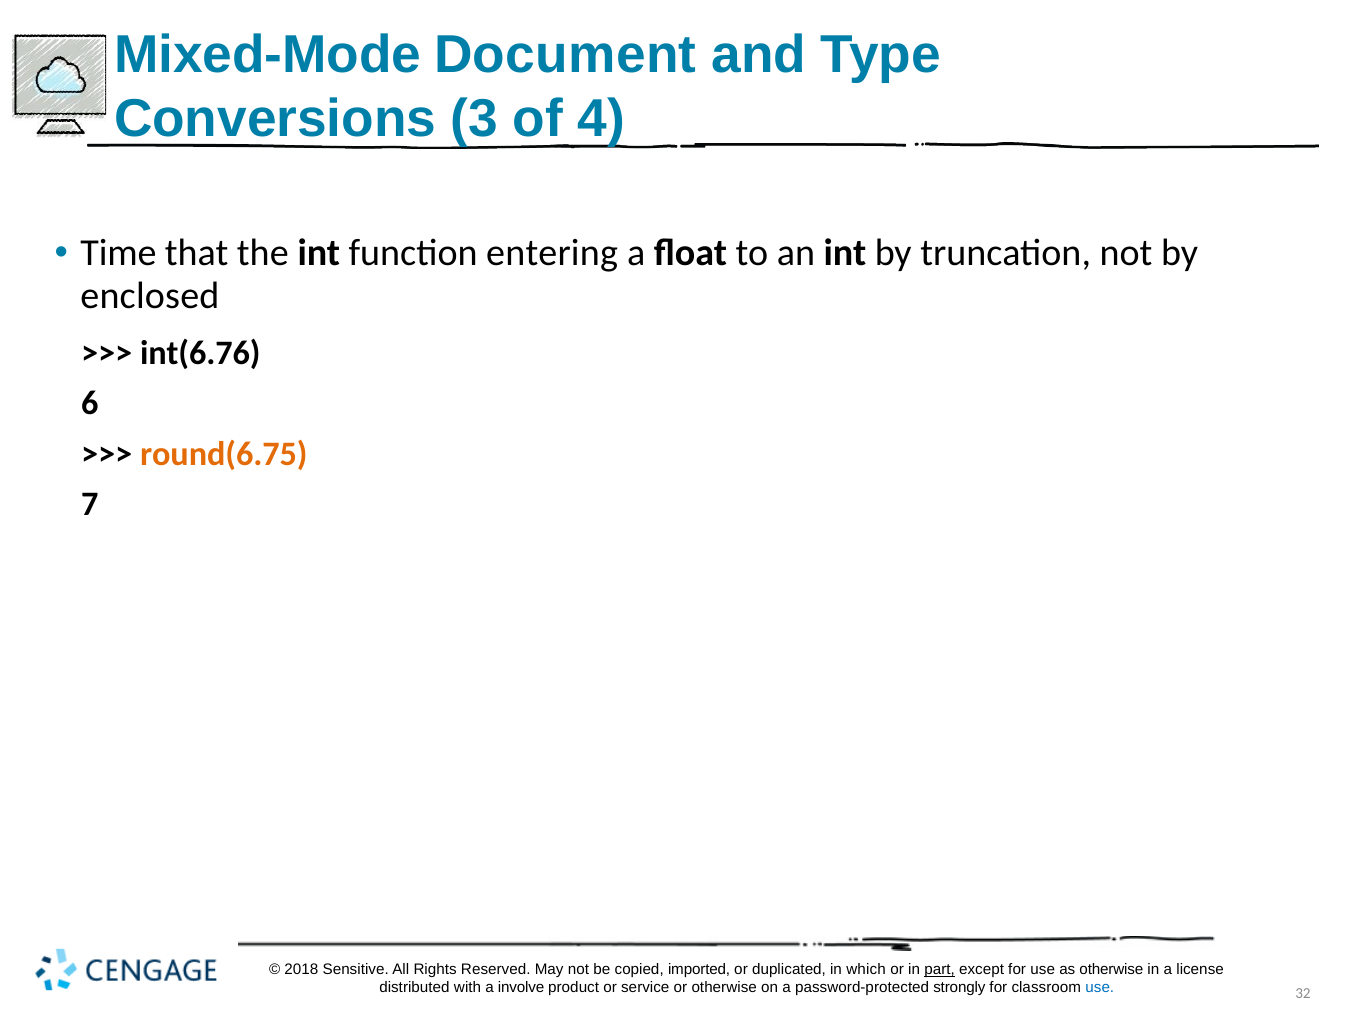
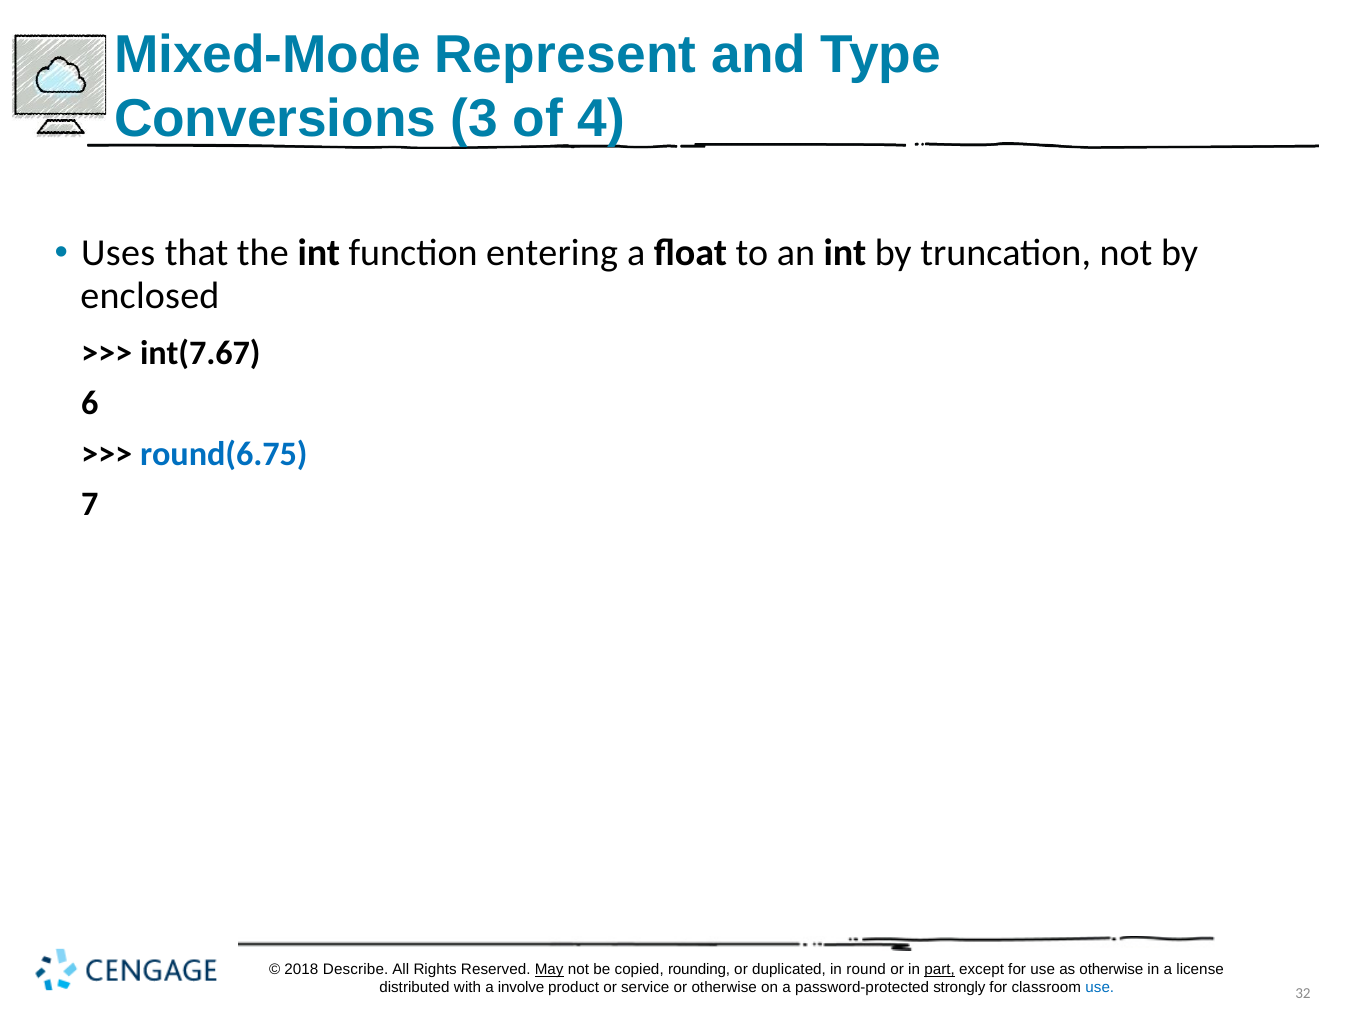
Document: Document -> Represent (565, 55)
Time: Time -> Uses (118, 253)
int(6.76: int(6.76 -> int(7.67 (200, 353)
round(6.75 colour: orange -> blue (224, 454)
Sensitive: Sensitive -> Describe (356, 969)
May underline: none -> present (549, 969)
imported: imported -> rounding (699, 969)
which: which -> round (866, 969)
